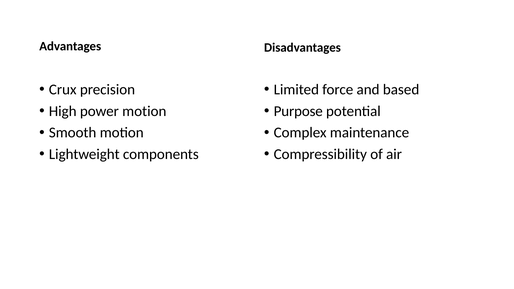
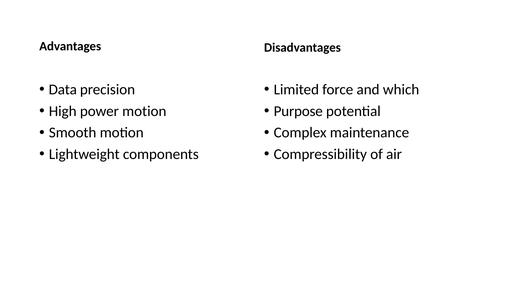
Crux: Crux -> Data (63, 90)
based: based -> which (401, 90)
